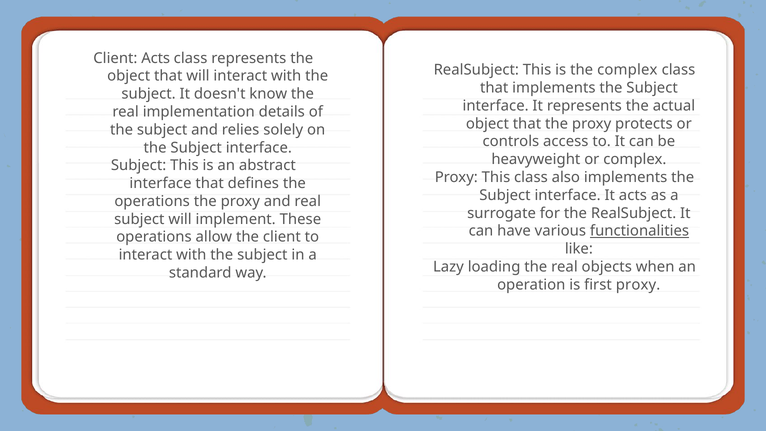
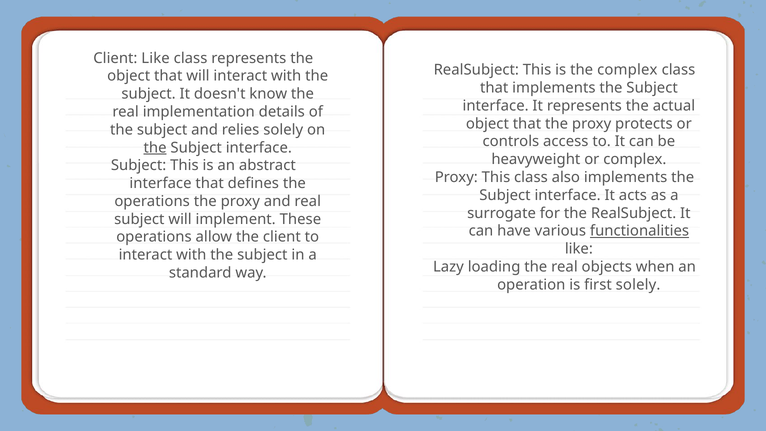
Client Acts: Acts -> Like (156, 58)
the underline: none -> present (155, 148)
first proxy: proxy -> solely (638, 285)
